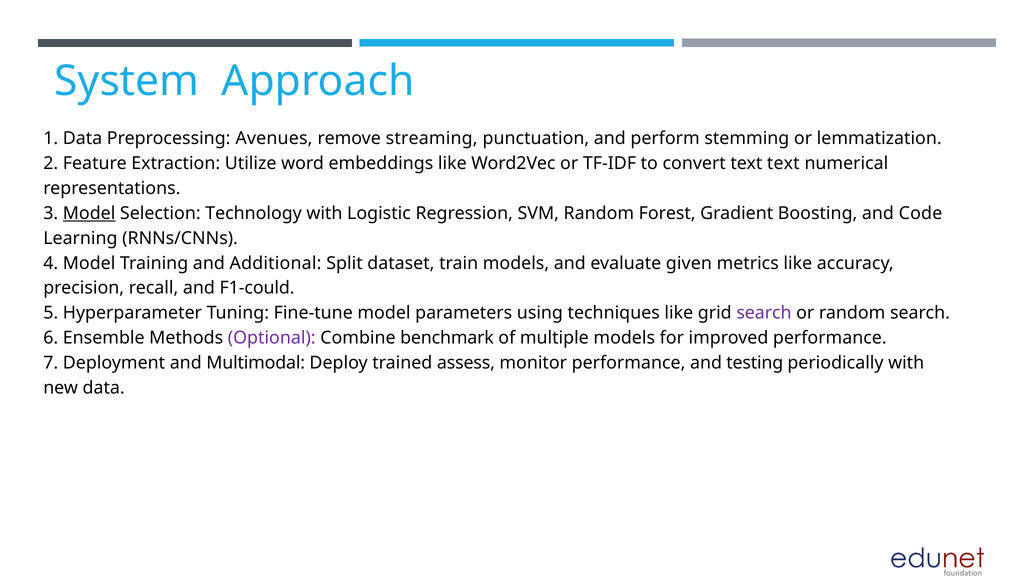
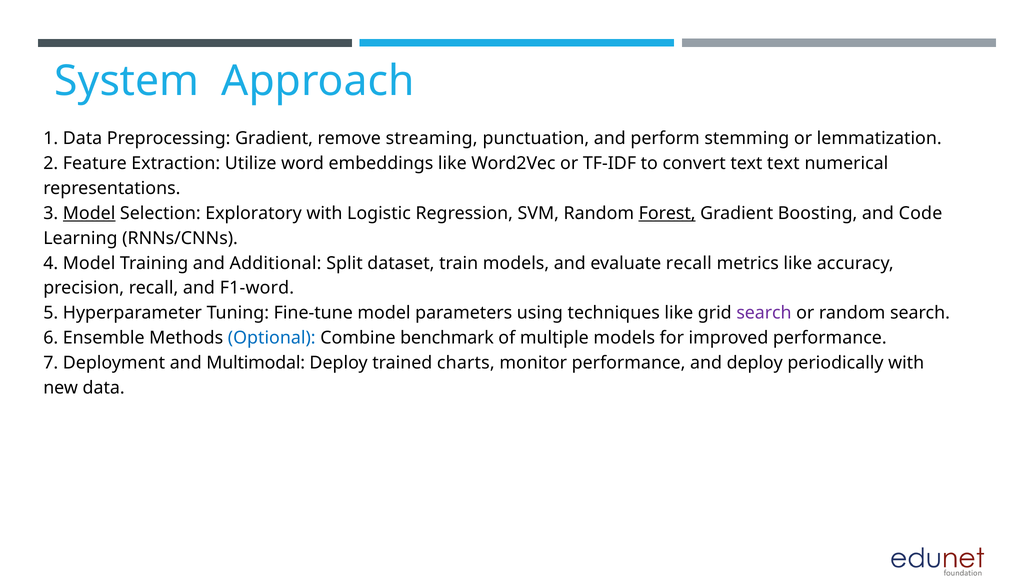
Preprocessing Avenues: Avenues -> Gradient (274, 138)
Technology: Technology -> Exploratory (254, 213)
Forest underline: none -> present (667, 213)
evaluate given: given -> recall (689, 263)
F1-could: F1-could -> F1-word (257, 288)
Optional colour: purple -> blue (272, 338)
assess: assess -> charts (466, 363)
and testing: testing -> deploy (755, 363)
